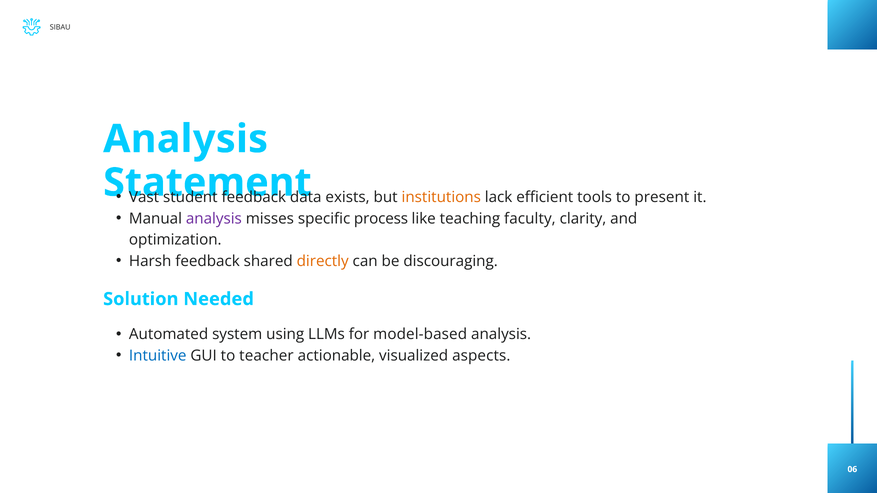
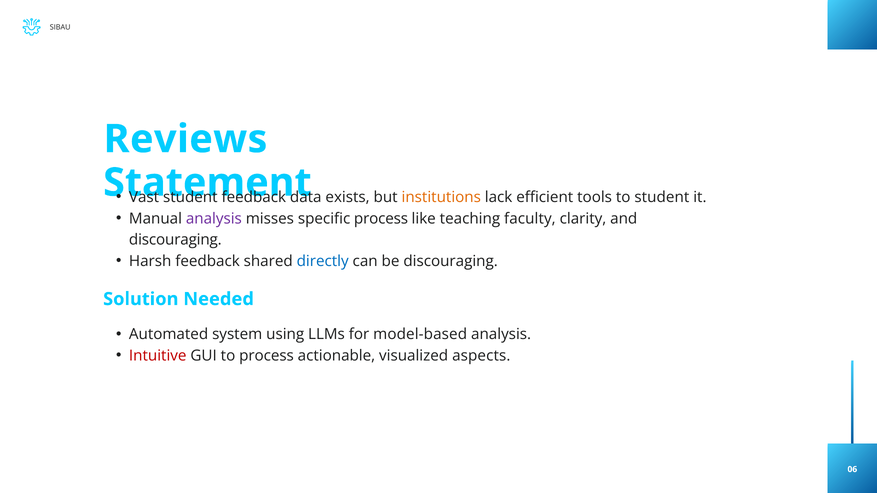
Analysis: Analysis -> Reviews (186, 139)
to present: present -> student (662, 197)
optimization: optimization -> discouraging (175, 240)
directly colour: orange -> blue (323, 261)
Intuitive colour: blue -> red (158, 356)
to teacher: teacher -> process (267, 356)
